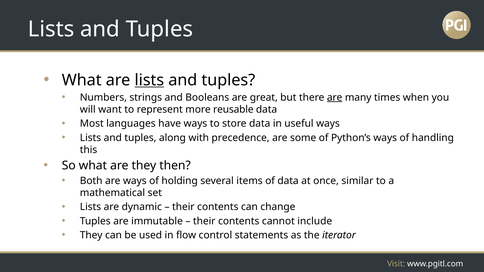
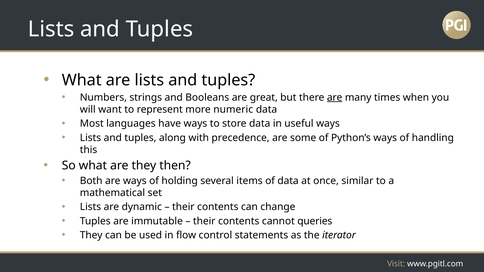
lists underline: present -> none (149, 80)
reusable: reusable -> numeric (233, 110)
include: include -> queries (315, 221)
